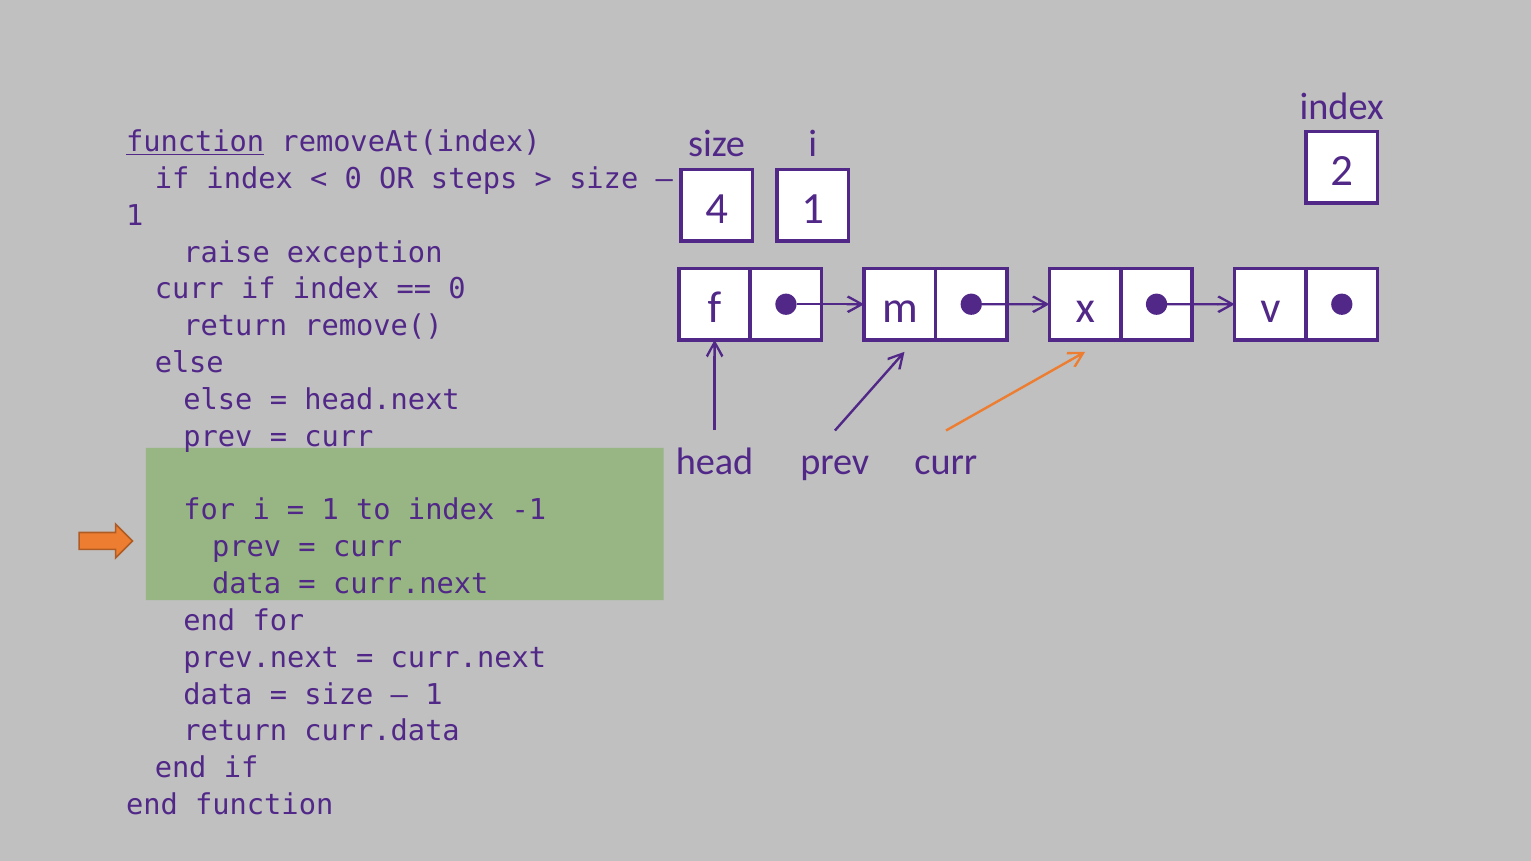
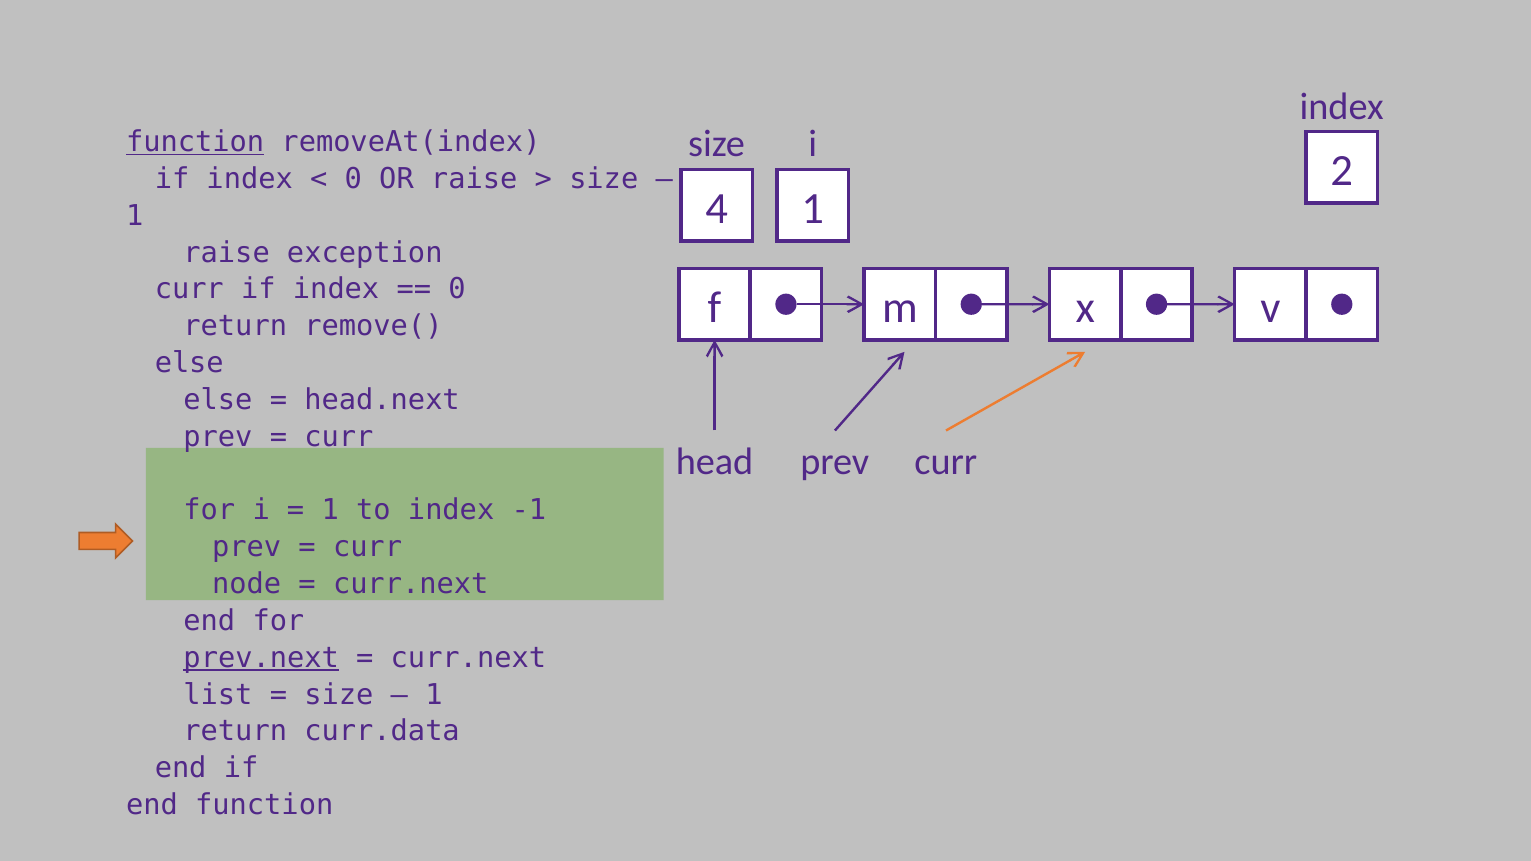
OR steps: steps -> raise (474, 179)
data: data -> node (247, 584)
prev.next underline: none -> present (261, 658)
data: data -> list (218, 695)
